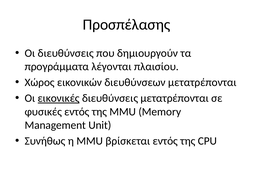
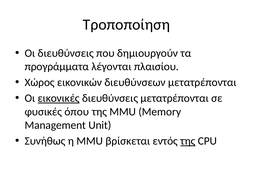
Προσπέλασης: Προσπέλασης -> Τροποποίηση (126, 24)
φυσικές εντός: εντός -> όπου (77, 112)
της underline: none -> present (188, 141)
